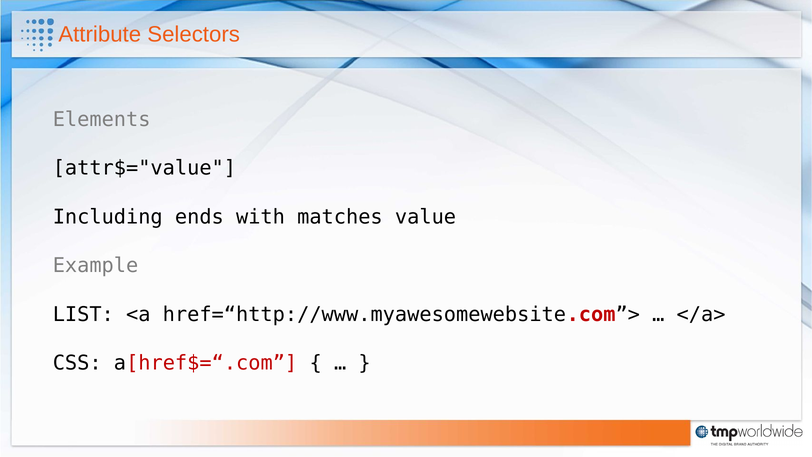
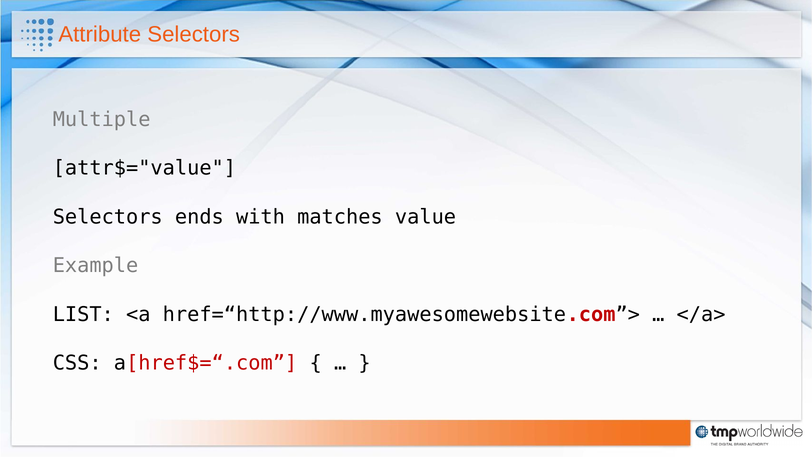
Elements: Elements -> Multiple (102, 119)
Including: Including -> Selectors (108, 217)
